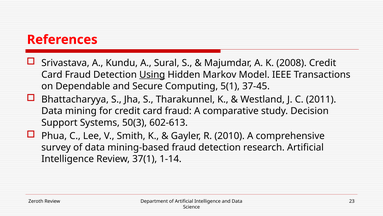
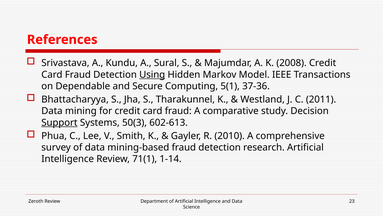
37-45: 37-45 -> 37-36 (256, 86)
Support underline: none -> present (59, 122)
37(1: 37(1 -> 71(1 (145, 159)
